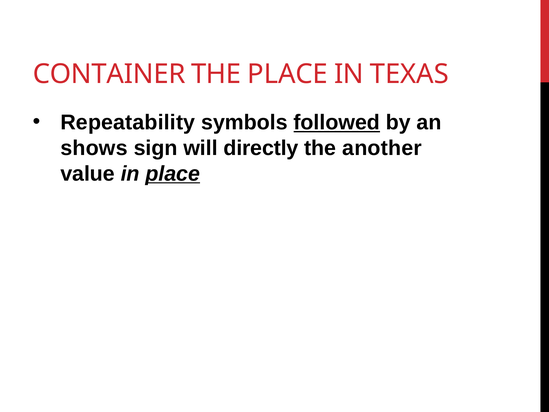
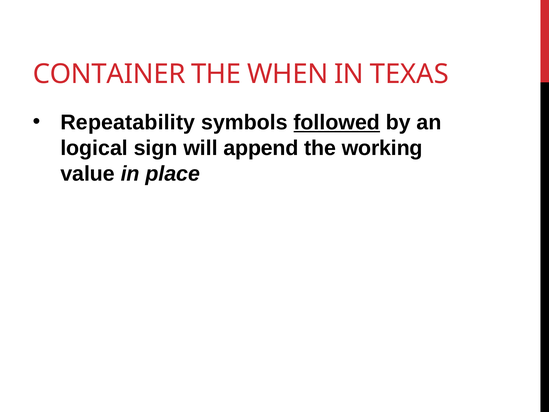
THE PLACE: PLACE -> WHEN (288, 74)
shows: shows -> logical (94, 148)
directly: directly -> append (261, 148)
another: another -> working (382, 148)
place underline: present -> none (173, 174)
